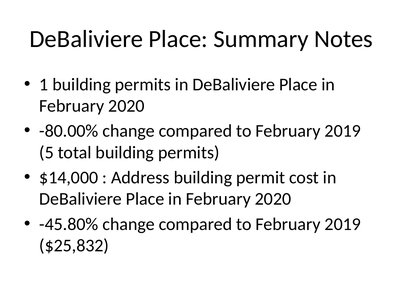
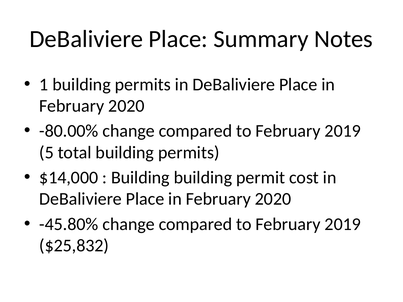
Address: Address -> Building (140, 178)
